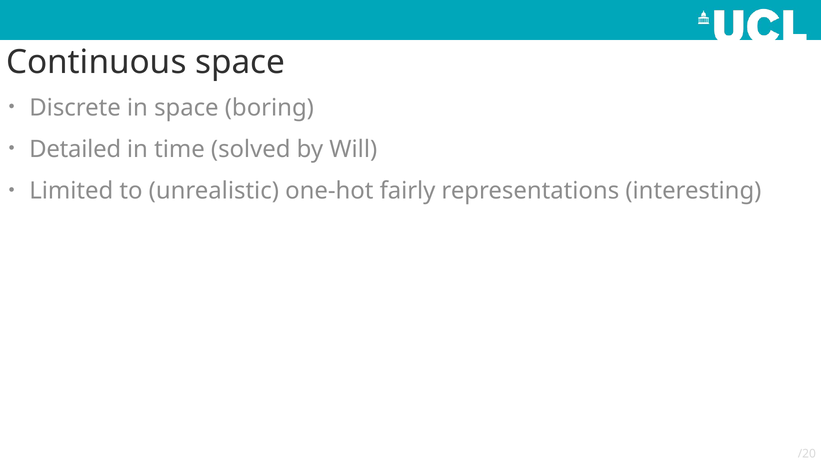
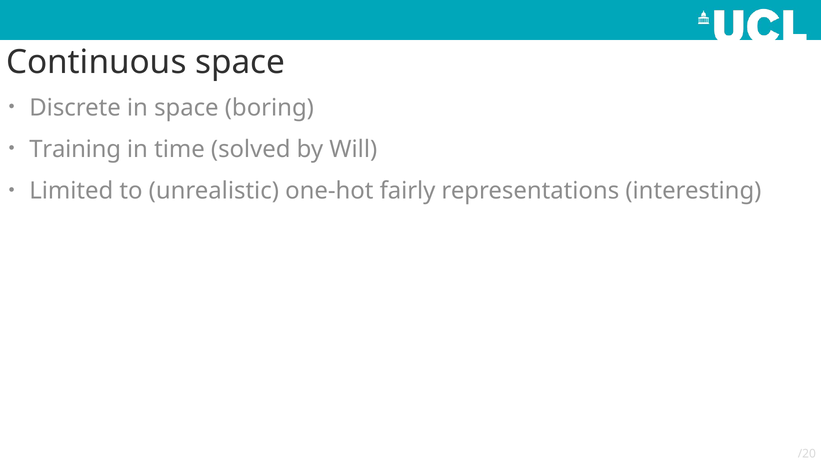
Detailed: Detailed -> Training (75, 149)
